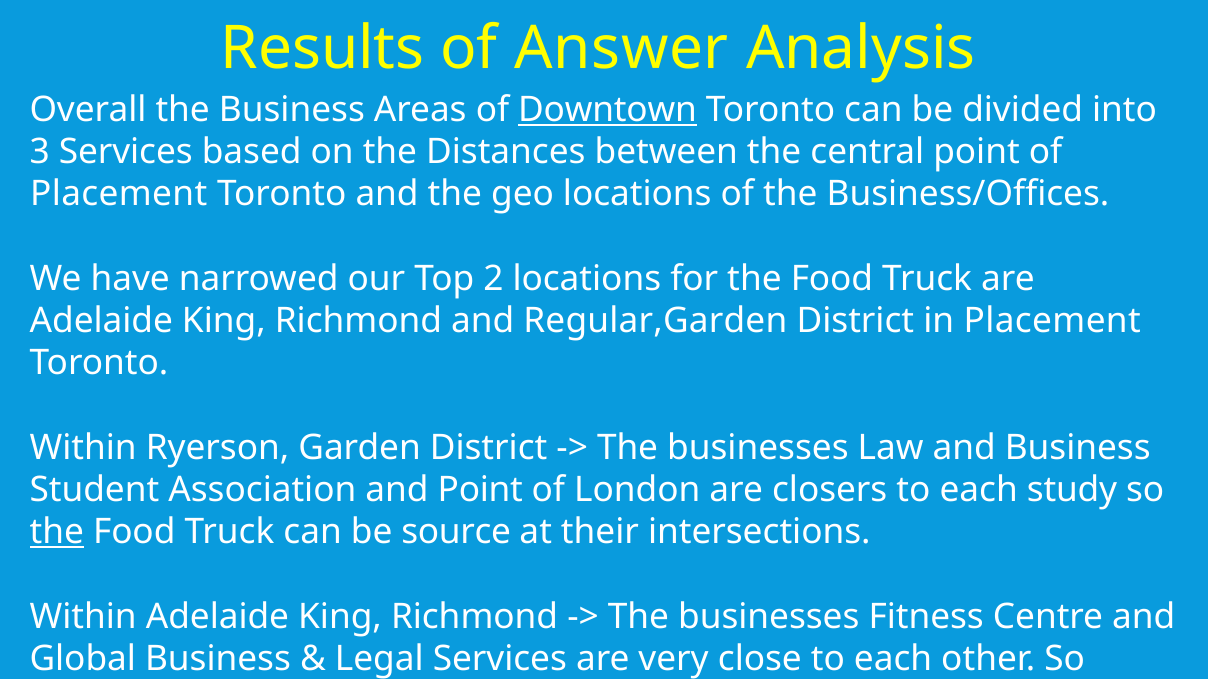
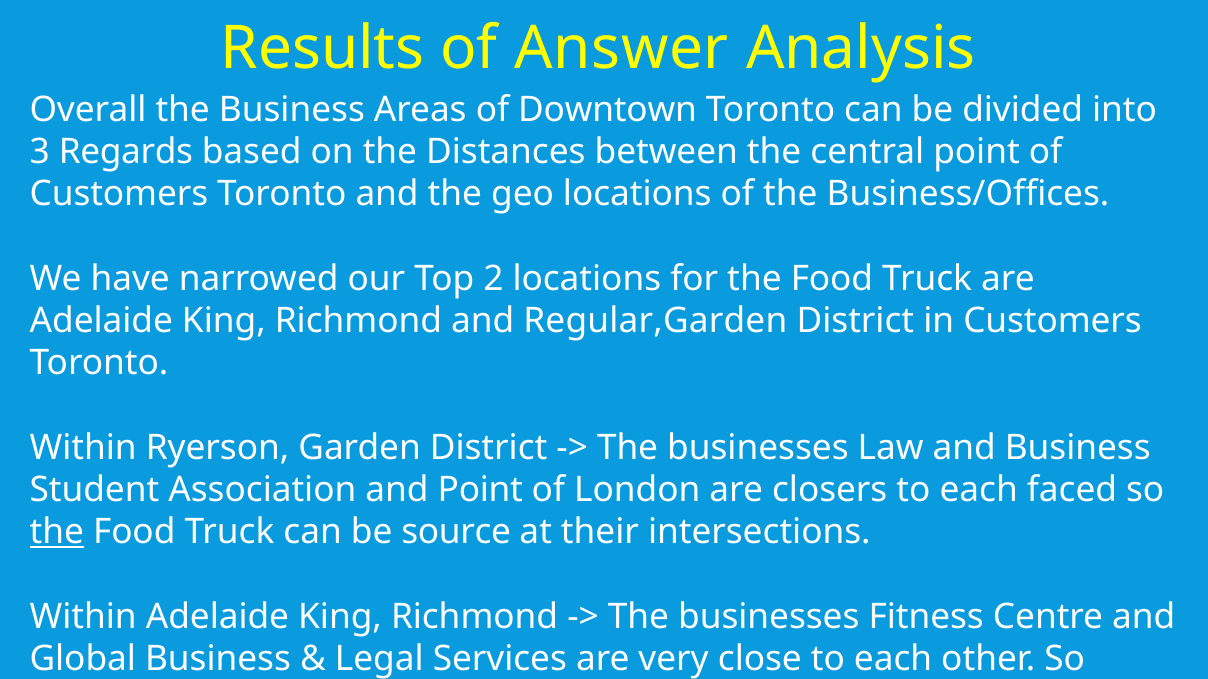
Downtown underline: present -> none (608, 110)
3 Services: Services -> Regards (126, 152)
Placement: Placement -> Customers (119, 194)
in Placement: Placement -> Customers (1053, 321)
study: study -> faced (1072, 490)
